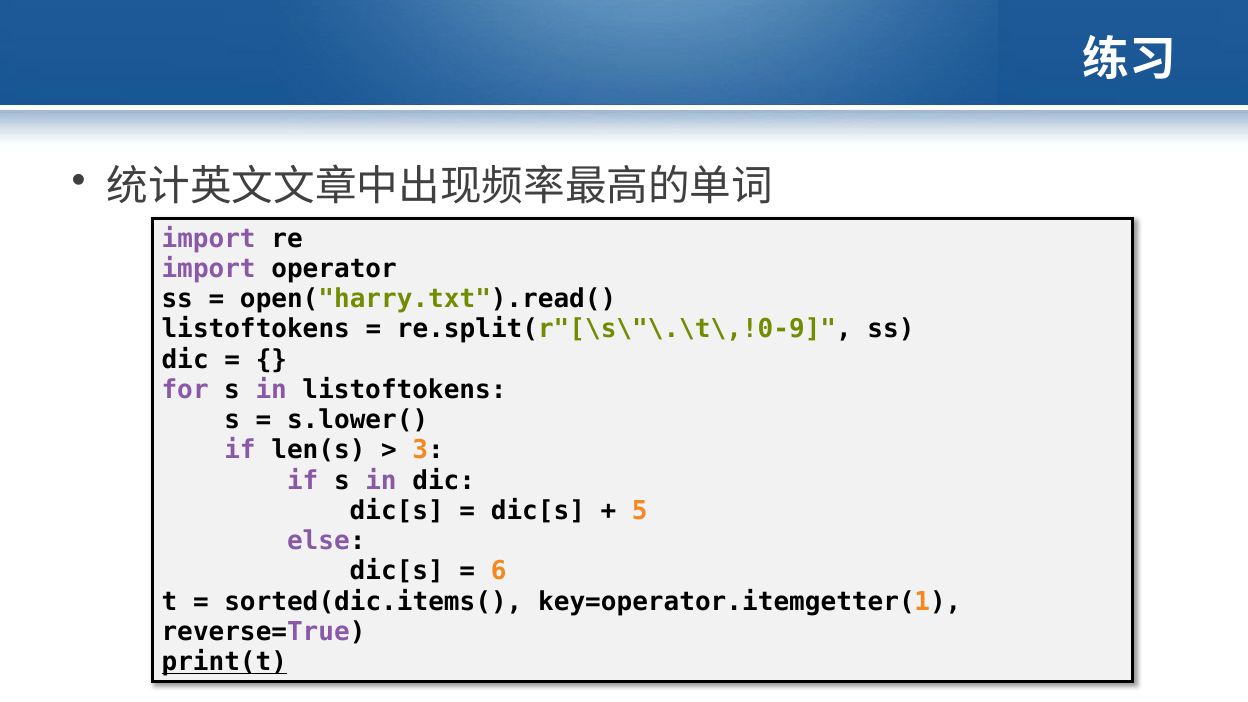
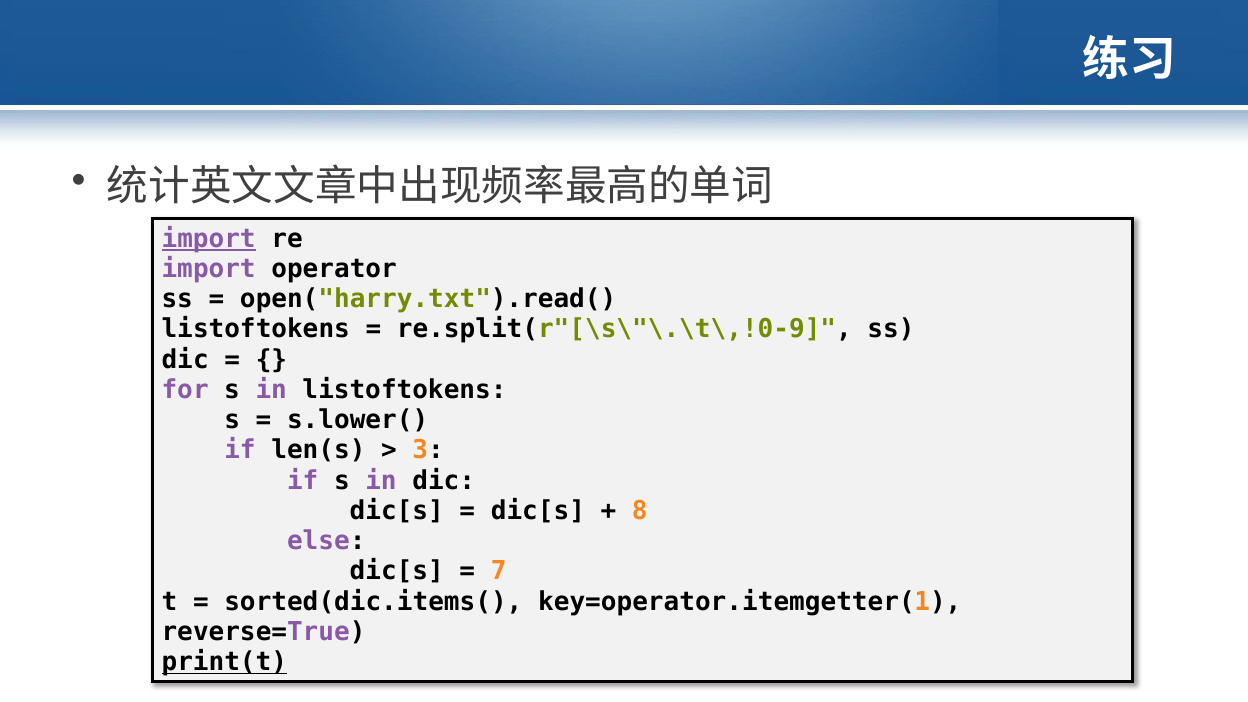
import underline: none -> present (209, 239)
5: 5 -> 8 (640, 511)
6: 6 -> 7 (499, 571)
